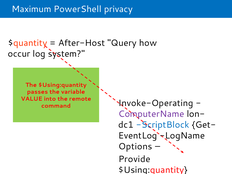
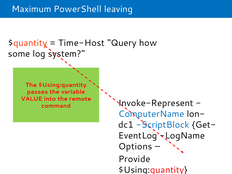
privacy: privacy -> leaving (118, 9)
After-Host: After-Host -> Time-Host (82, 43)
occur: occur -> some (19, 54)
Invoke-Operating: Invoke-Operating -> Invoke-Represent (156, 103)
ComputerName colour: purple -> blue (151, 114)
